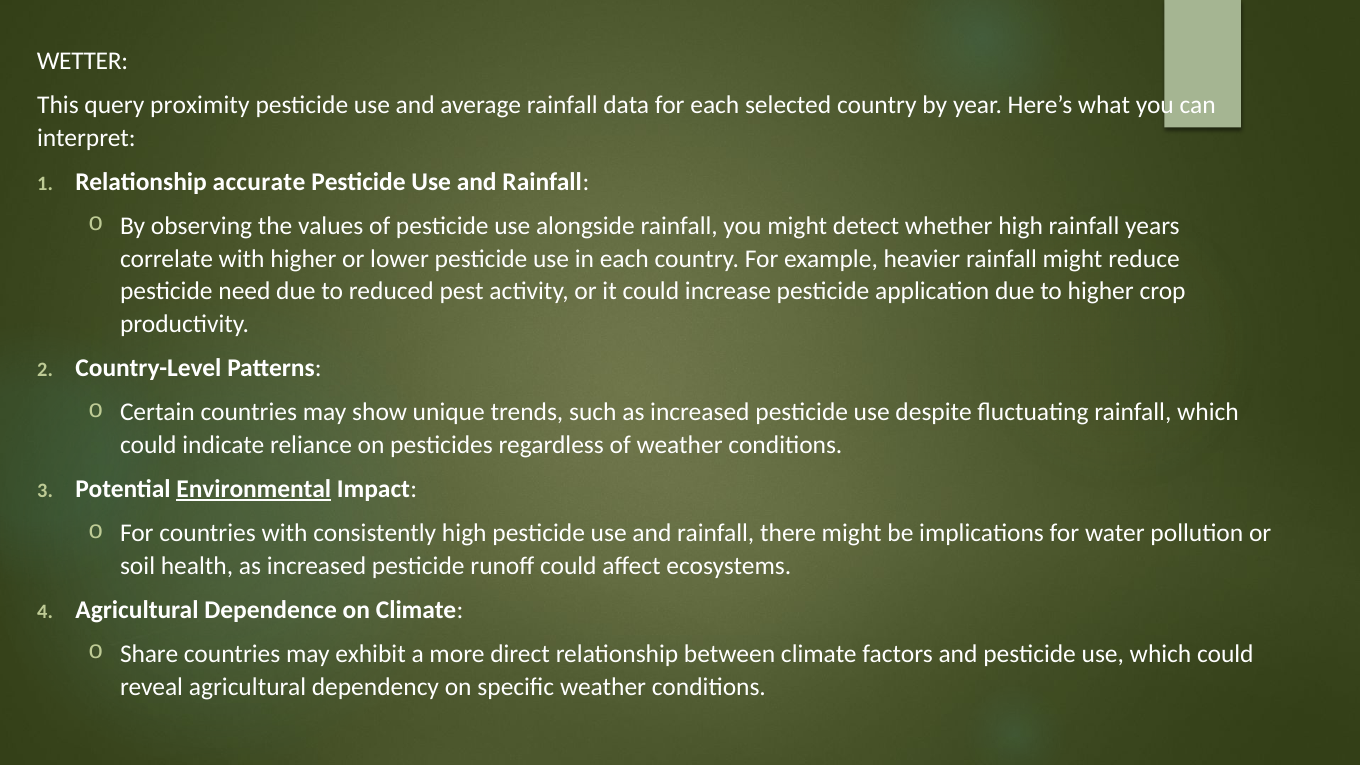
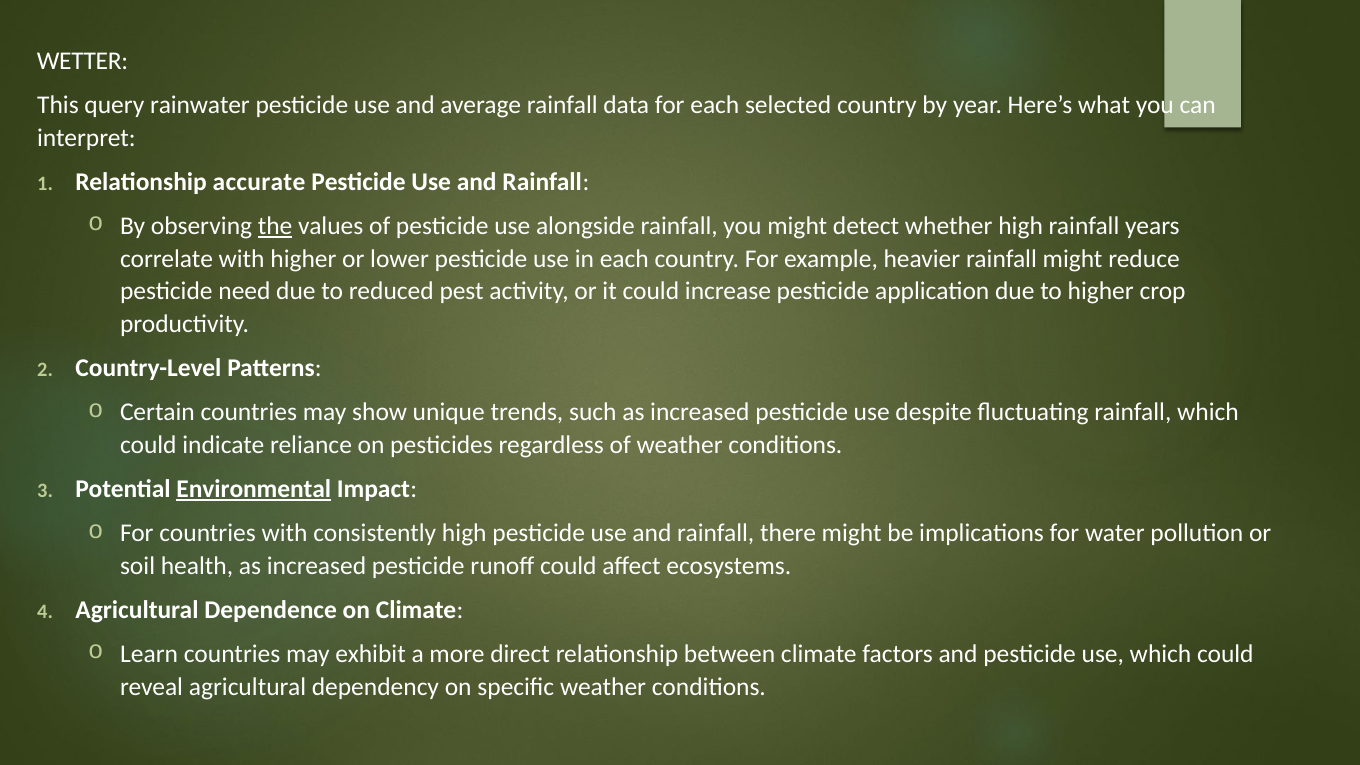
proximity: proximity -> rainwater (200, 105)
the underline: none -> present (275, 226)
Share: Share -> Learn (149, 654)
